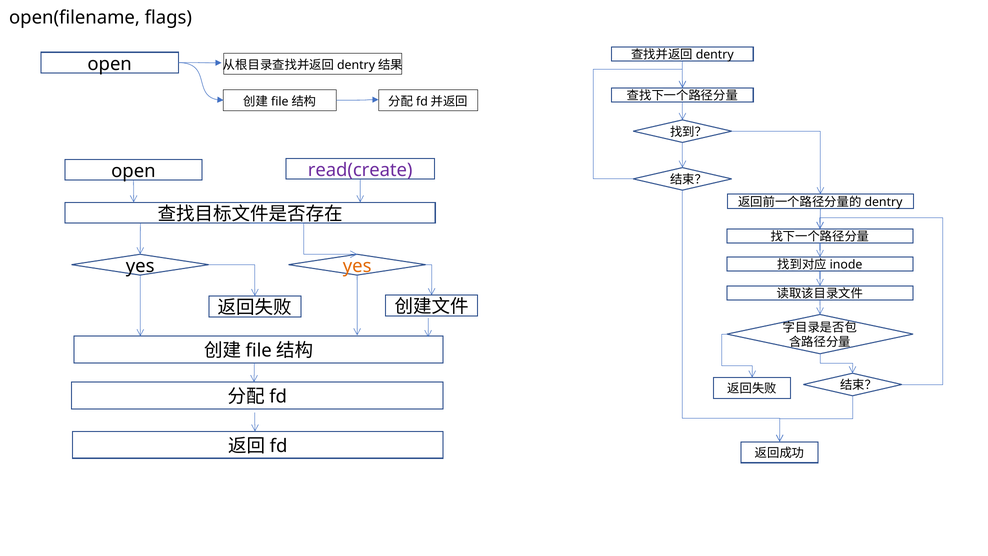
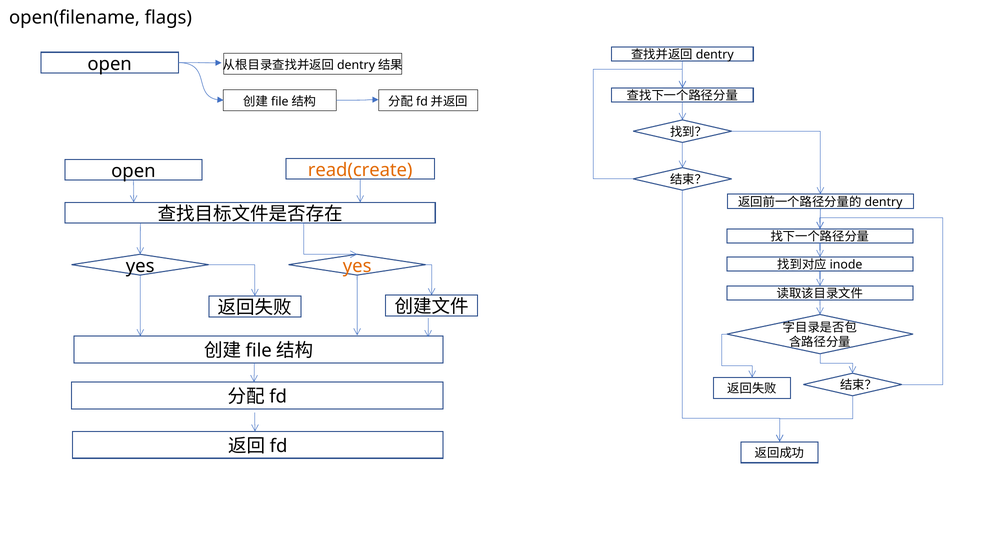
read(create colour: purple -> orange (360, 170)
